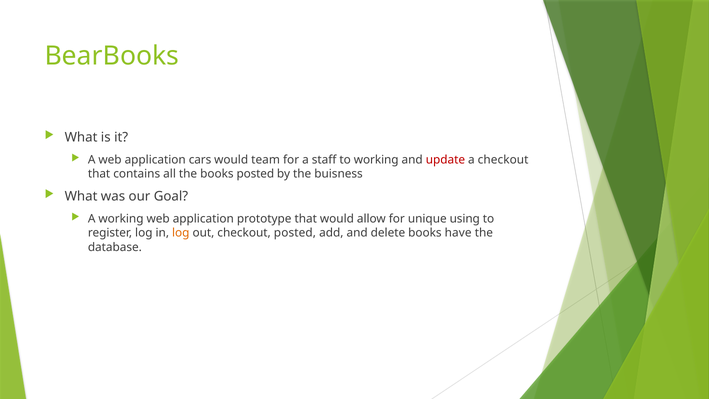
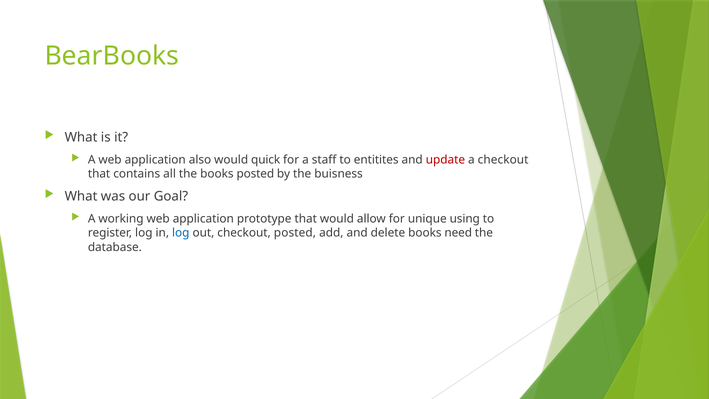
cars: cars -> also (200, 160)
team: team -> quick (266, 160)
to working: working -> entitites (376, 160)
log colour: orange -> blue (181, 233)
have: have -> need (458, 233)
